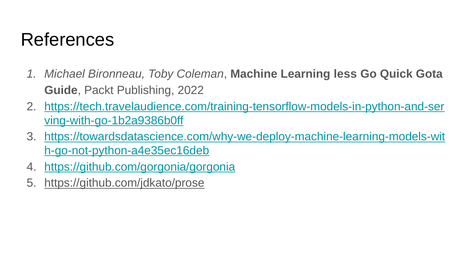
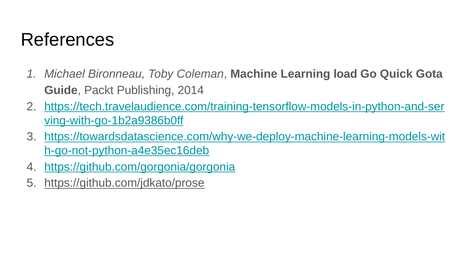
less: less -> load (345, 74)
2022: 2022 -> 2014 (191, 90)
